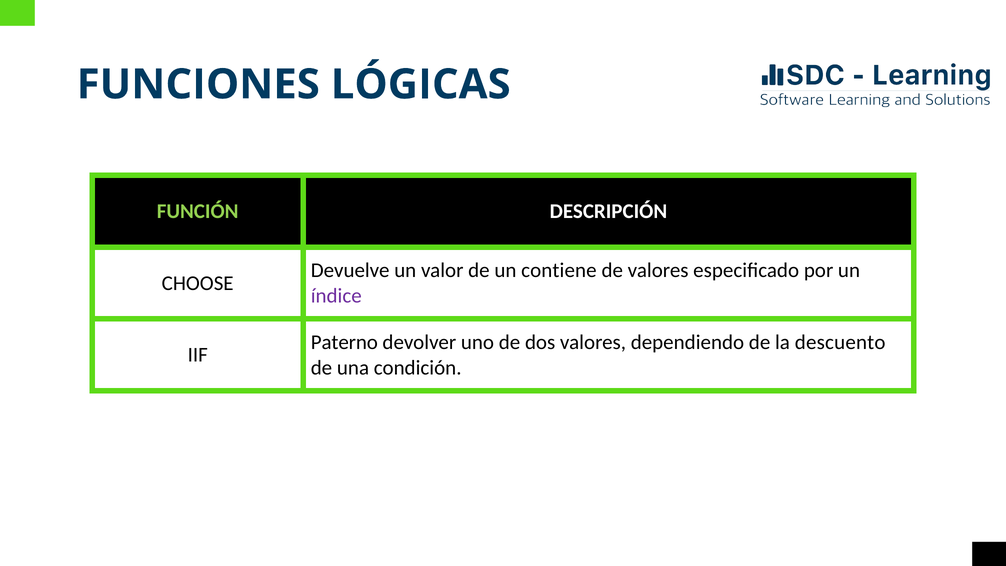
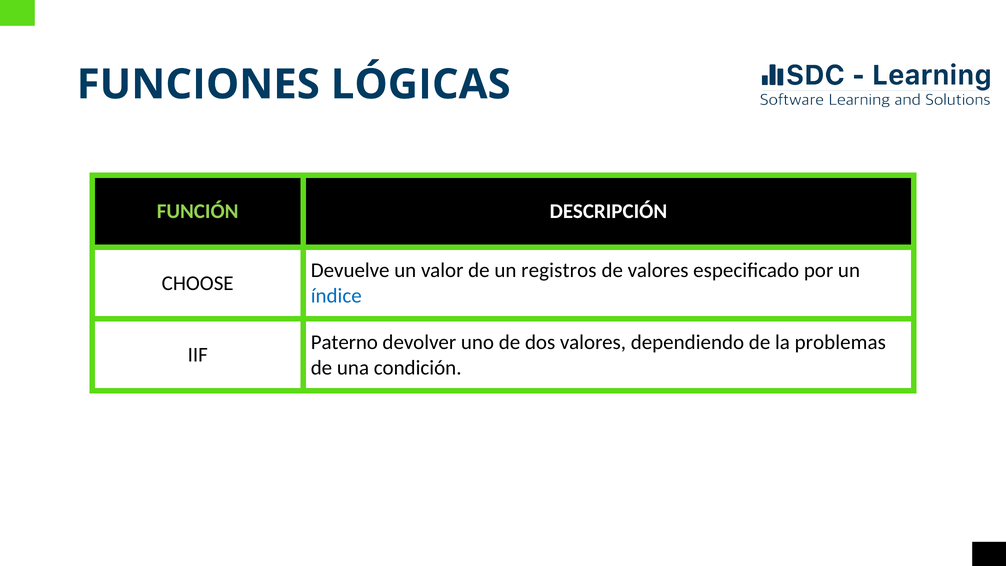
contiene: contiene -> registros (559, 270)
índice colour: purple -> blue (336, 296)
descuento: descuento -> problemas (840, 342)
